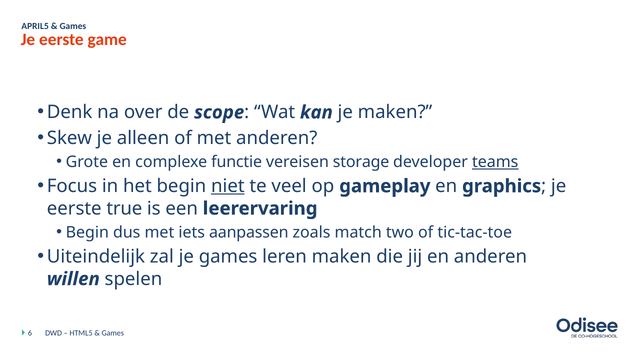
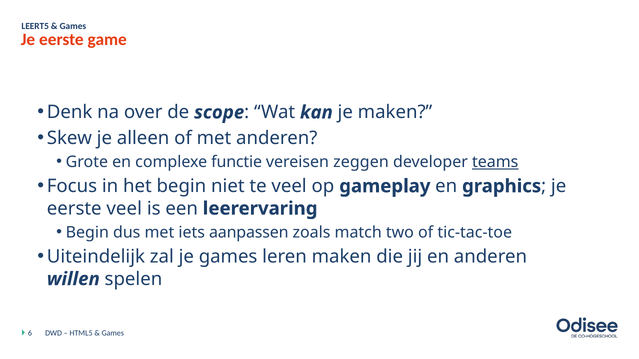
APRIL5: APRIL5 -> LEERT5 (35, 26)
storage: storage -> zeggen (361, 162)
niet underline: present -> none (228, 186)
eerste true: true -> veel (124, 209)
